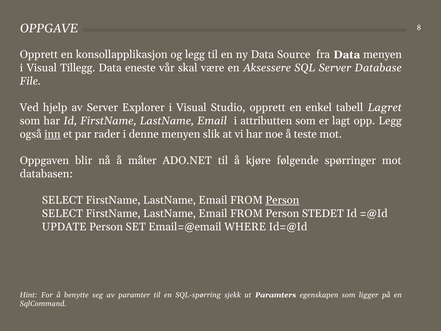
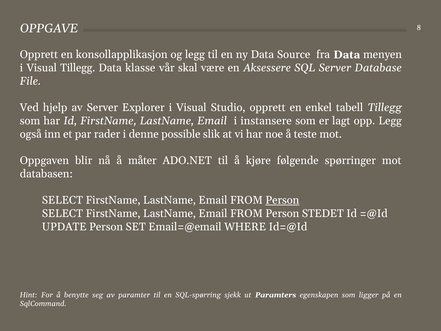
eneste: eneste -> klasse (140, 68)
tabell Lagret: Lagret -> Tillegg (385, 108)
attributten: attributten -> instansere (266, 121)
inn underline: present -> none (52, 134)
denne menyen: menyen -> possible (181, 134)
